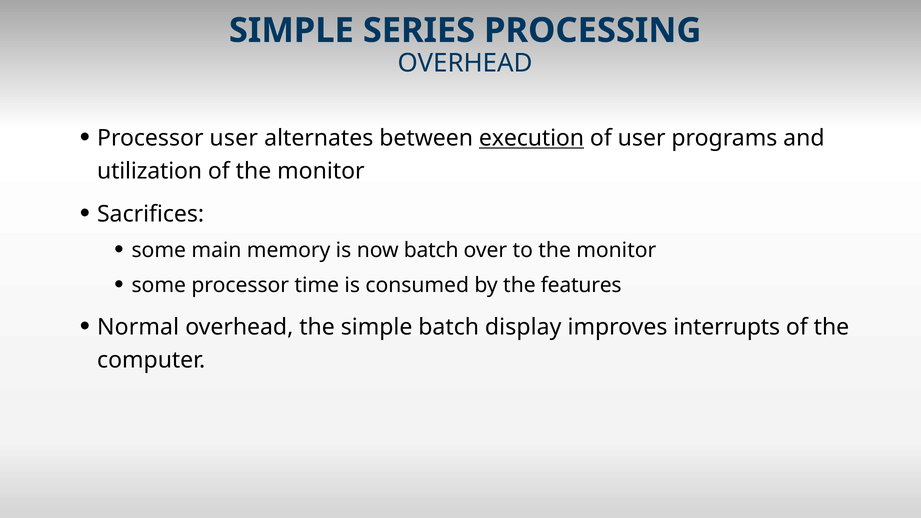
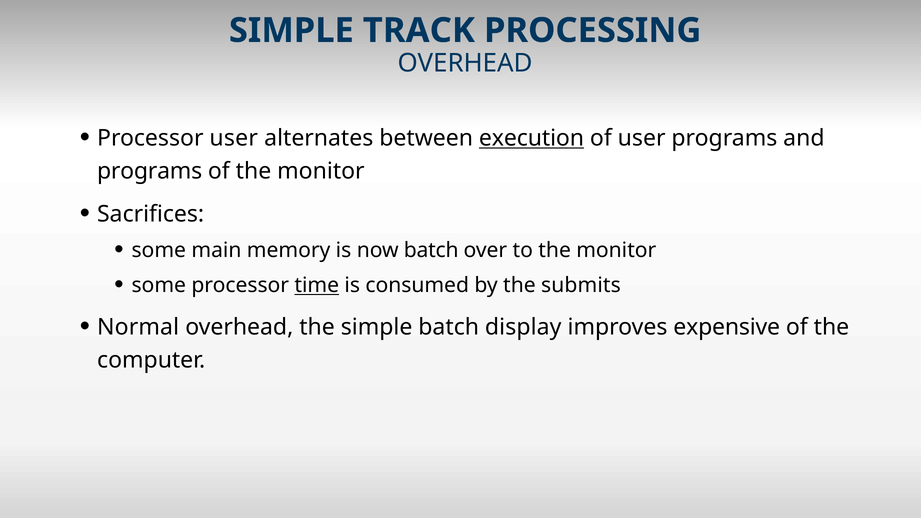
SERIES: SERIES -> TRACK (419, 31)
utilization: utilization -> programs (150, 171)
time underline: none -> present (317, 285)
features: features -> submits (581, 285)
interrupts: interrupts -> expensive (727, 327)
